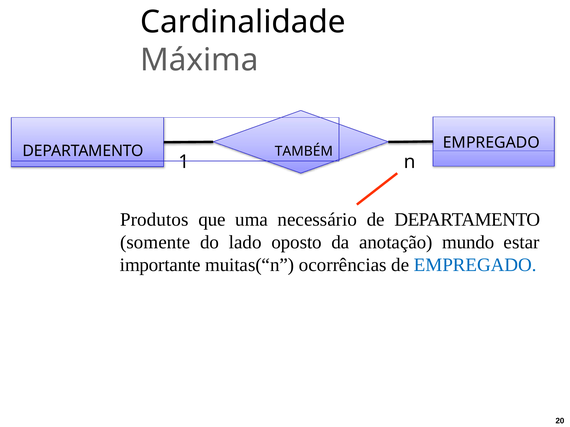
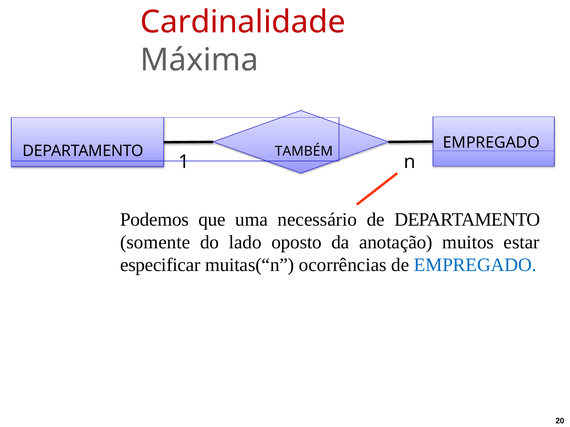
Cardinalidade colour: black -> red (243, 22)
Produtos: Produtos -> Podemos (154, 220)
mundo: mundo -> muitos (468, 243)
importante: importante -> especificar (160, 265)
